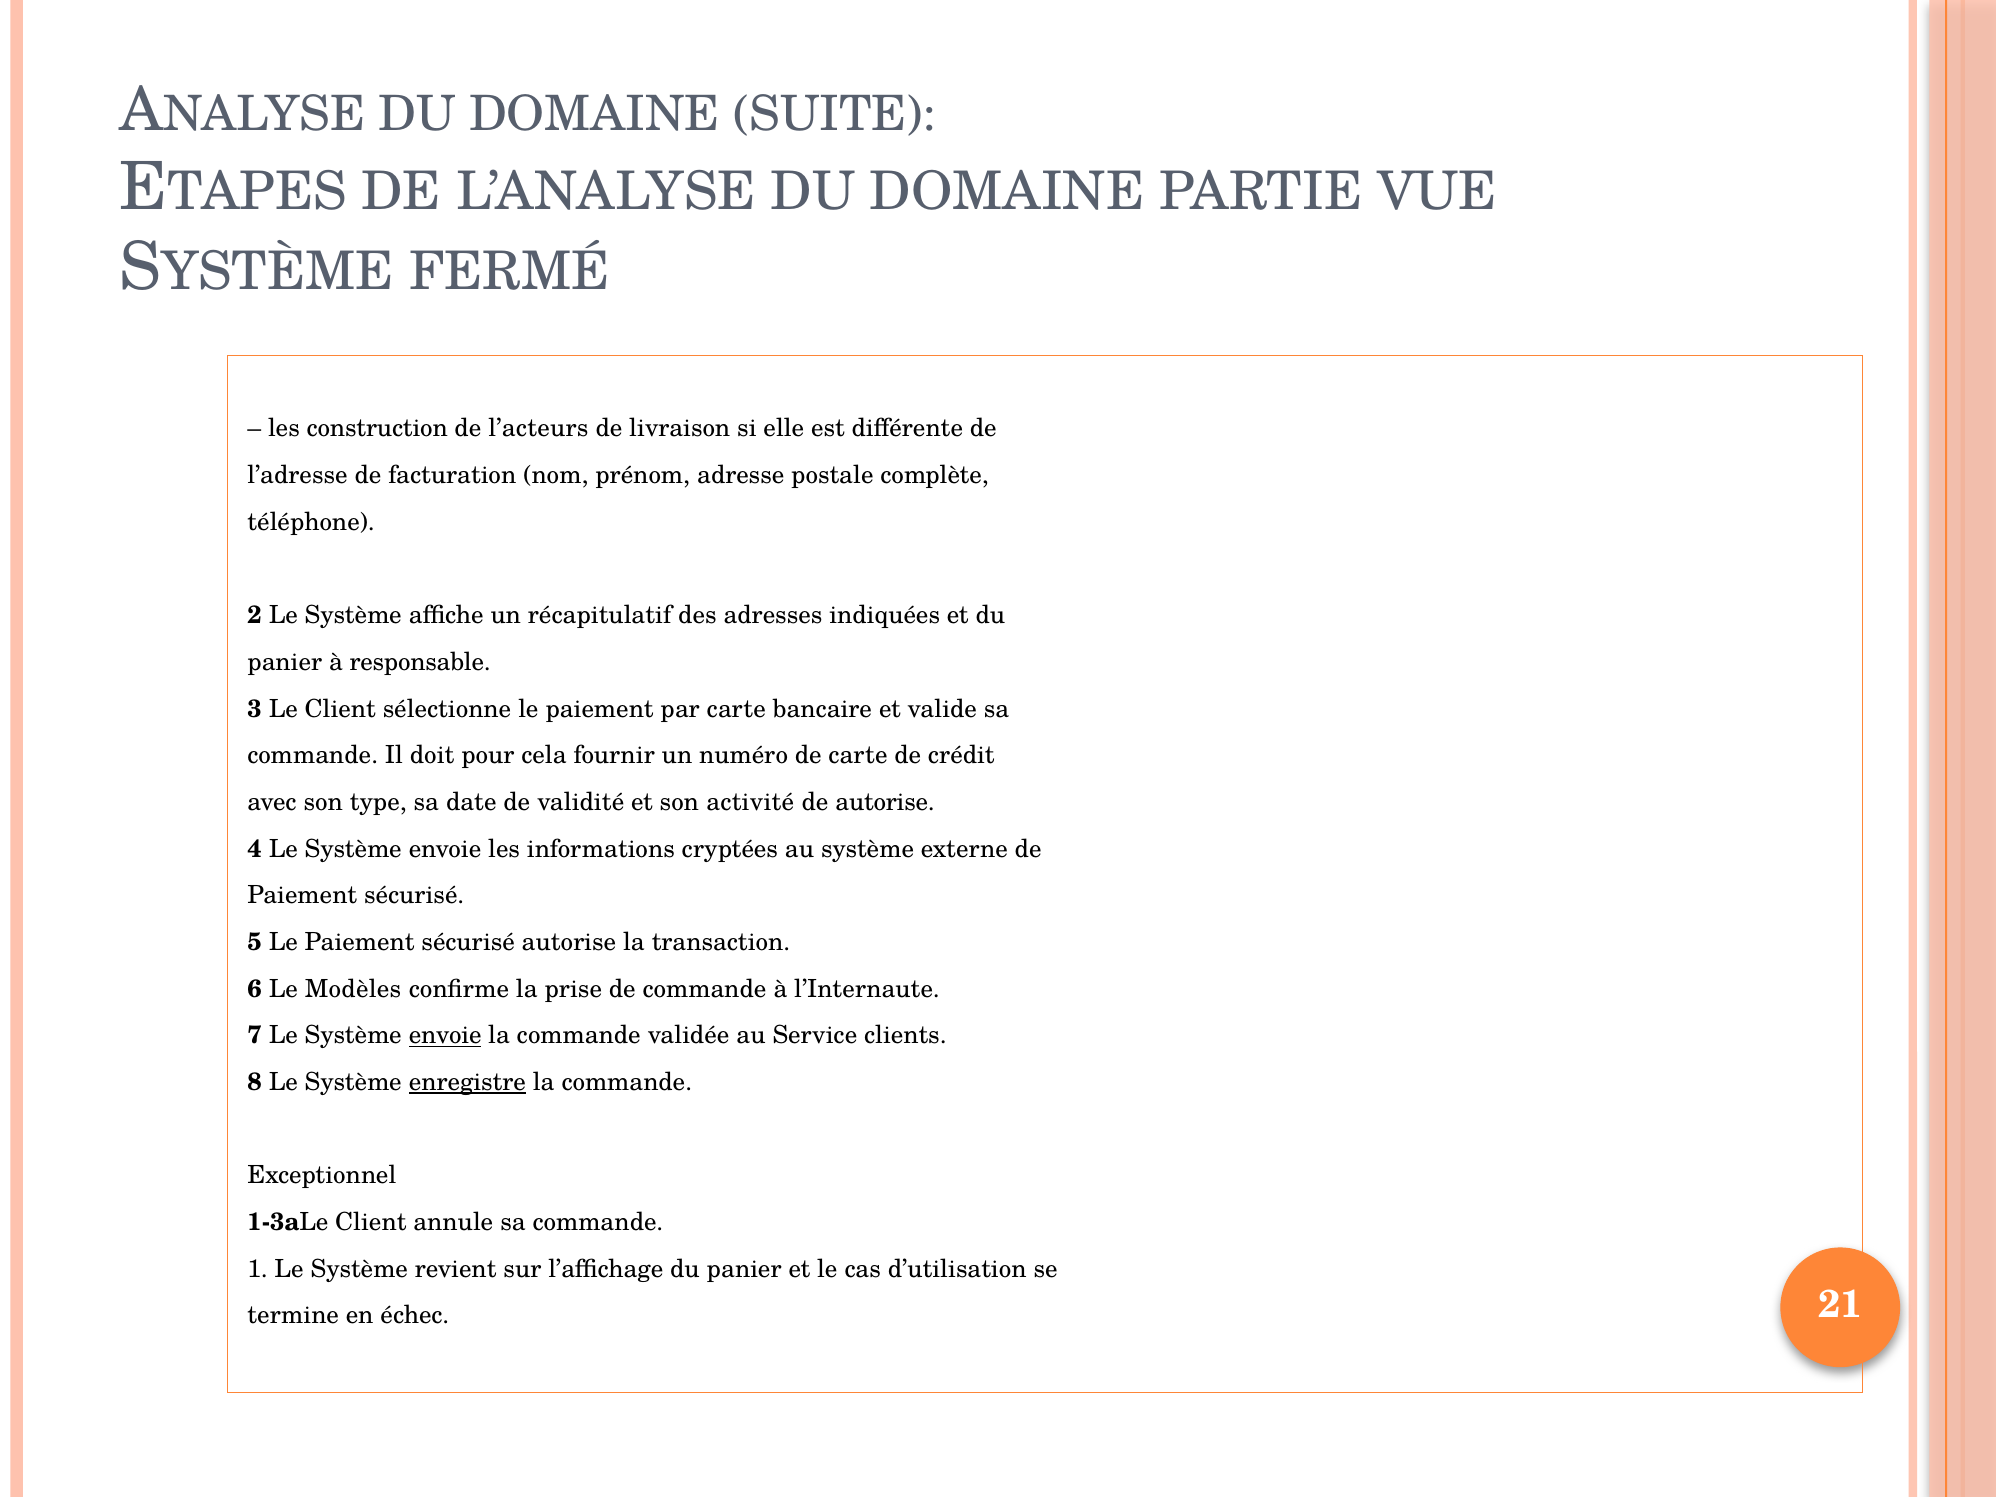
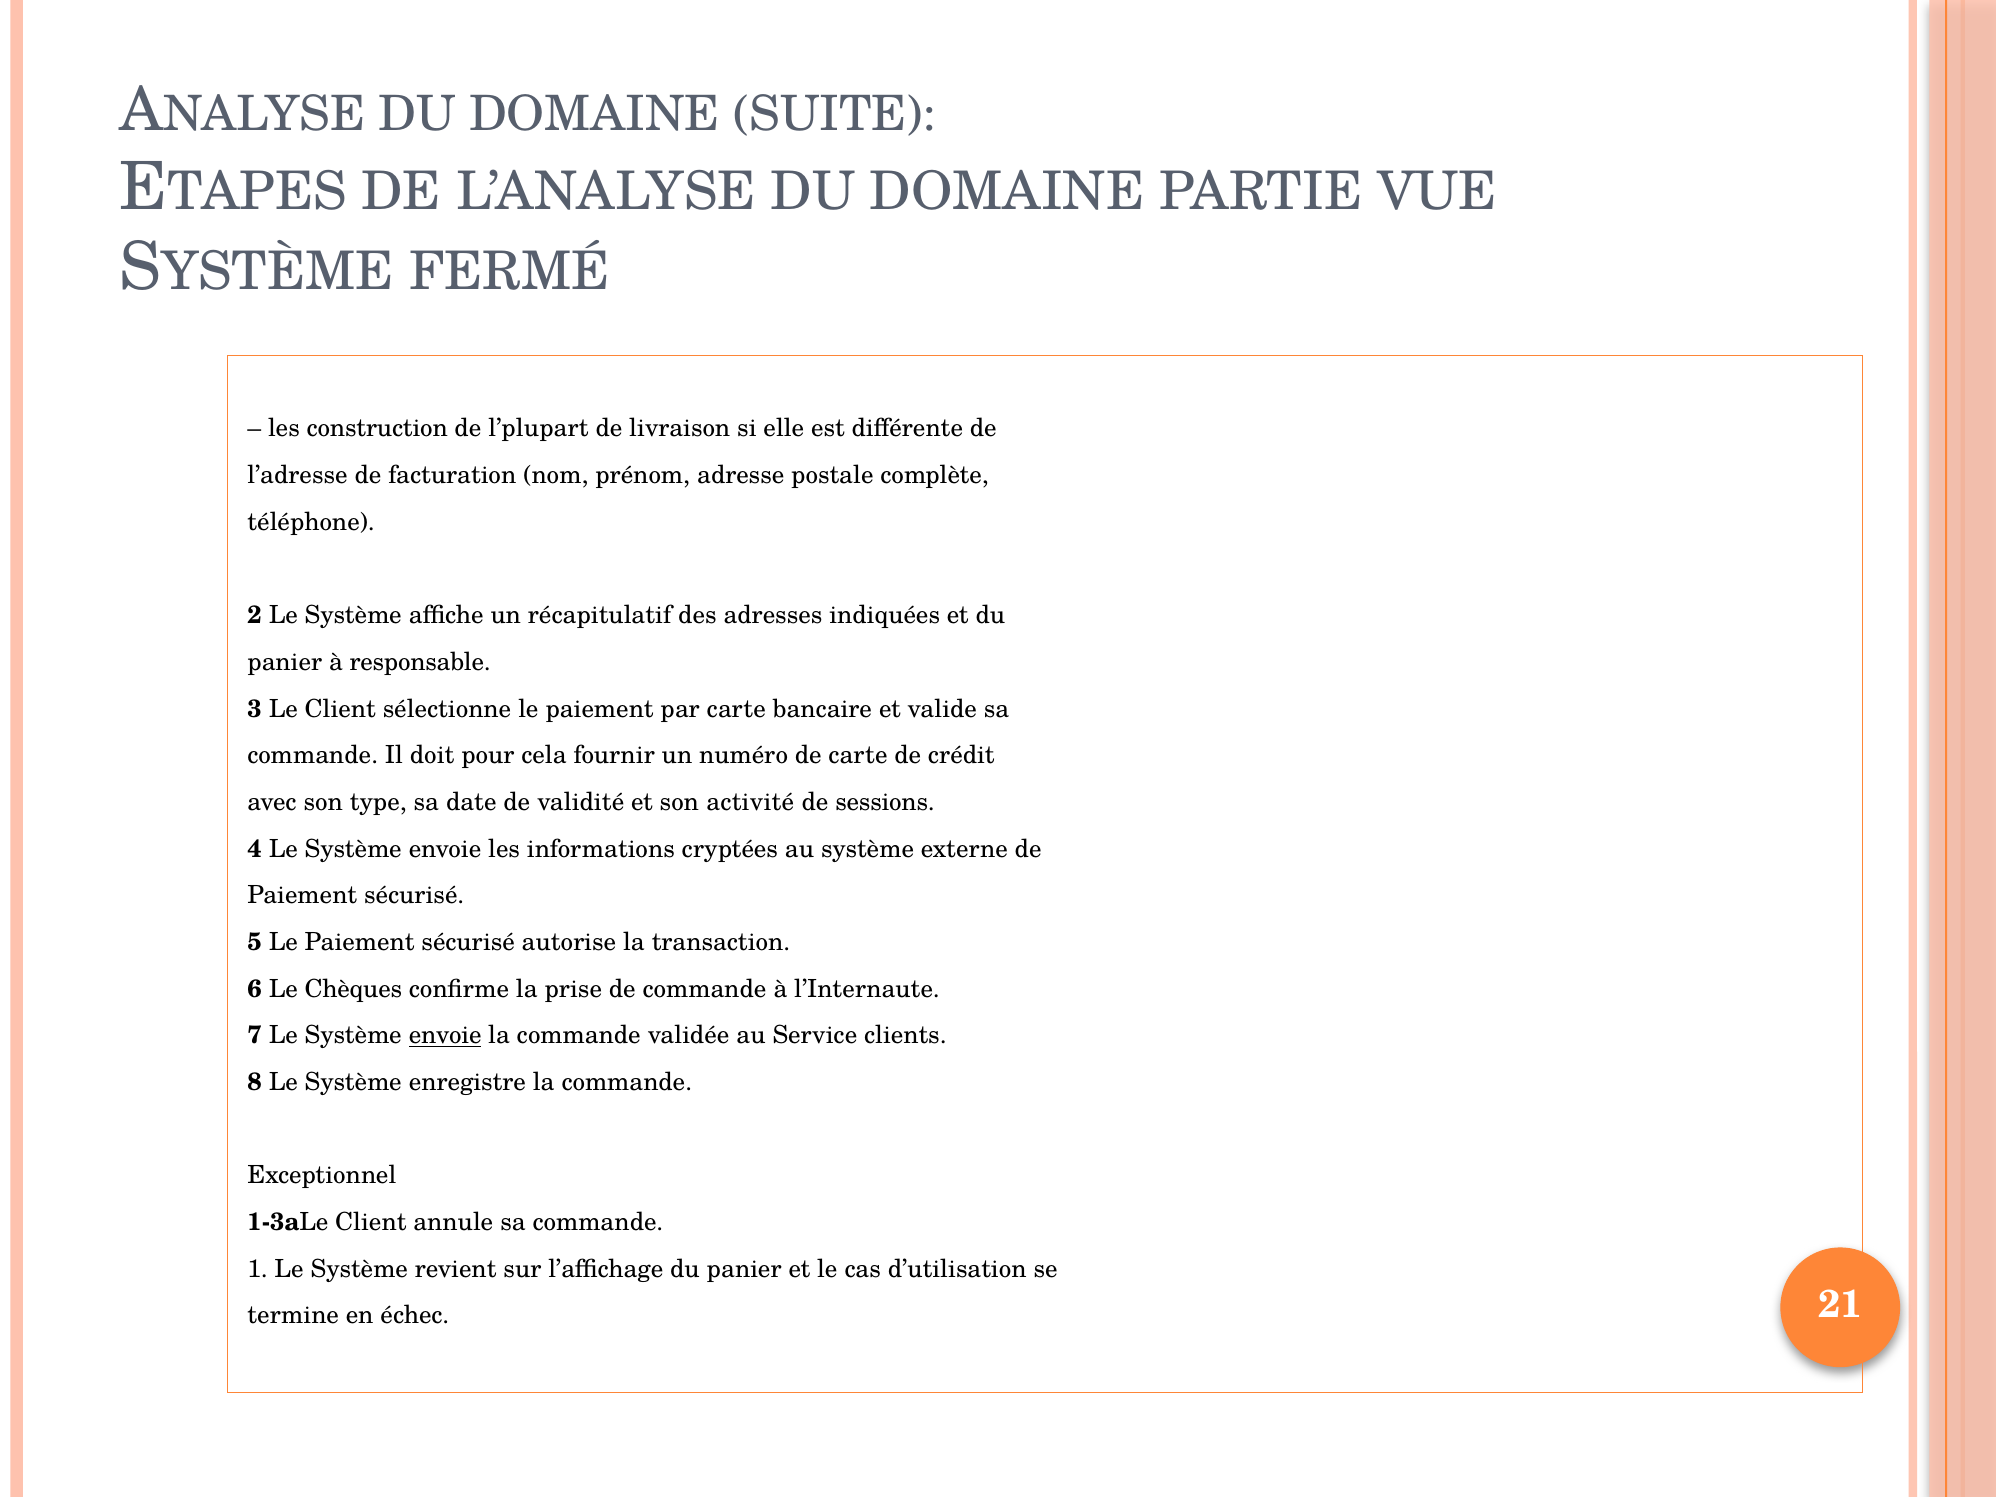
l’acteurs: l’acteurs -> l’plupart (538, 429)
de autorise: autorise -> sessions (885, 802)
Modèles: Modèles -> Chèques (353, 989)
enregistre underline: present -> none (467, 1082)
